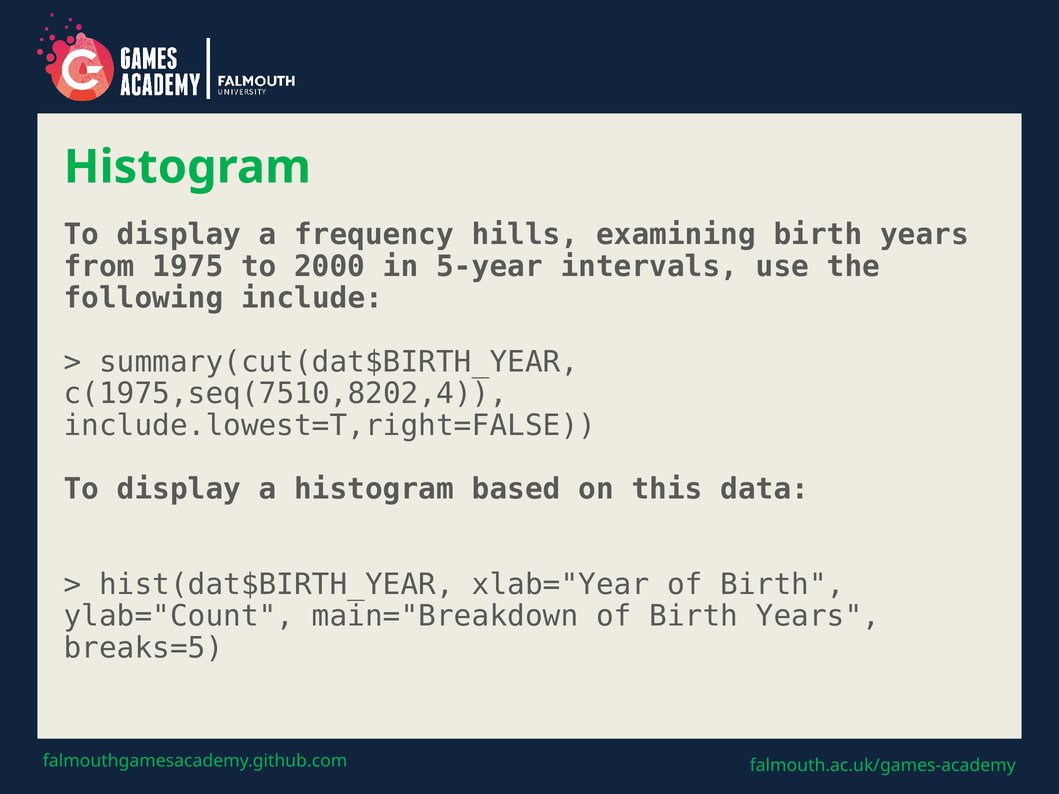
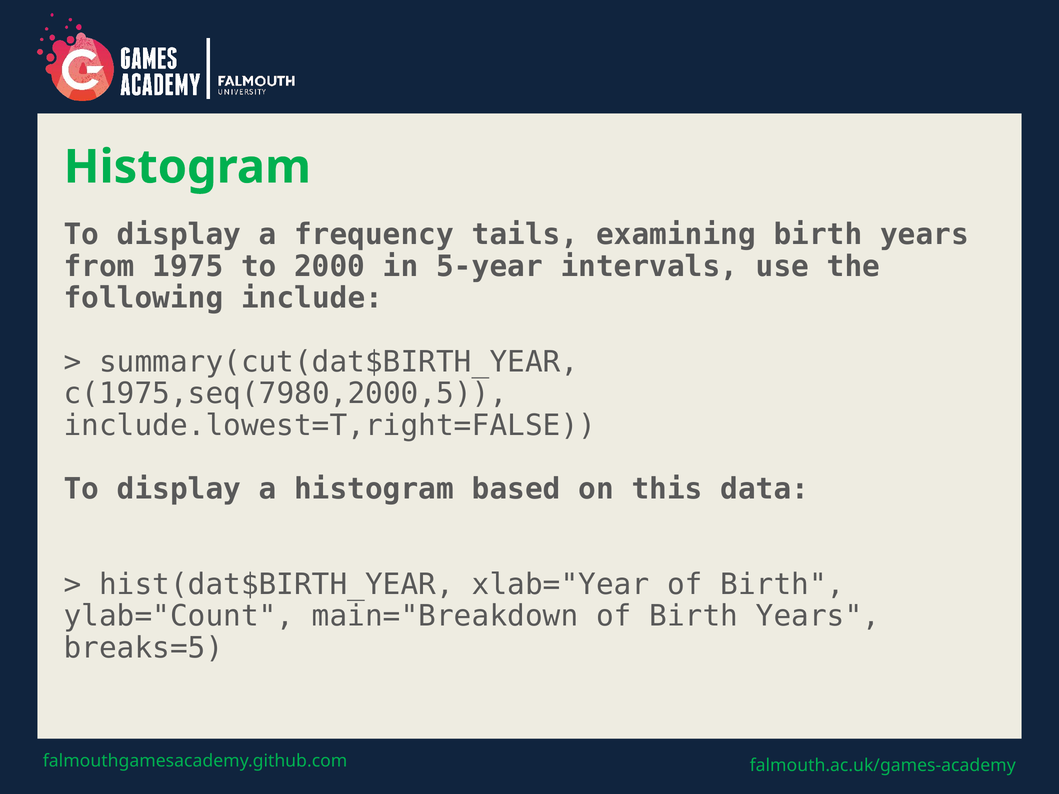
hills: hills -> tails (525, 235)
c(1975,seq(7510,8202,4: c(1975,seq(7510,8202,4 -> c(1975,seq(7980,2000,5 (285, 394)
